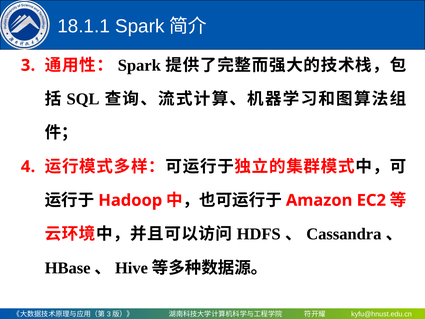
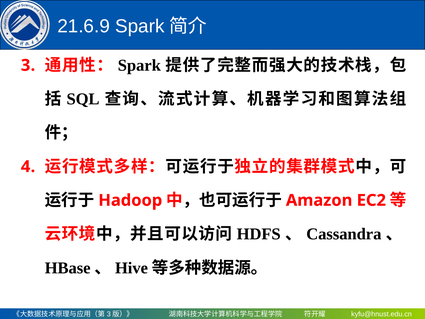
18.1.1: 18.1.1 -> 21.6.9 (84, 26)
